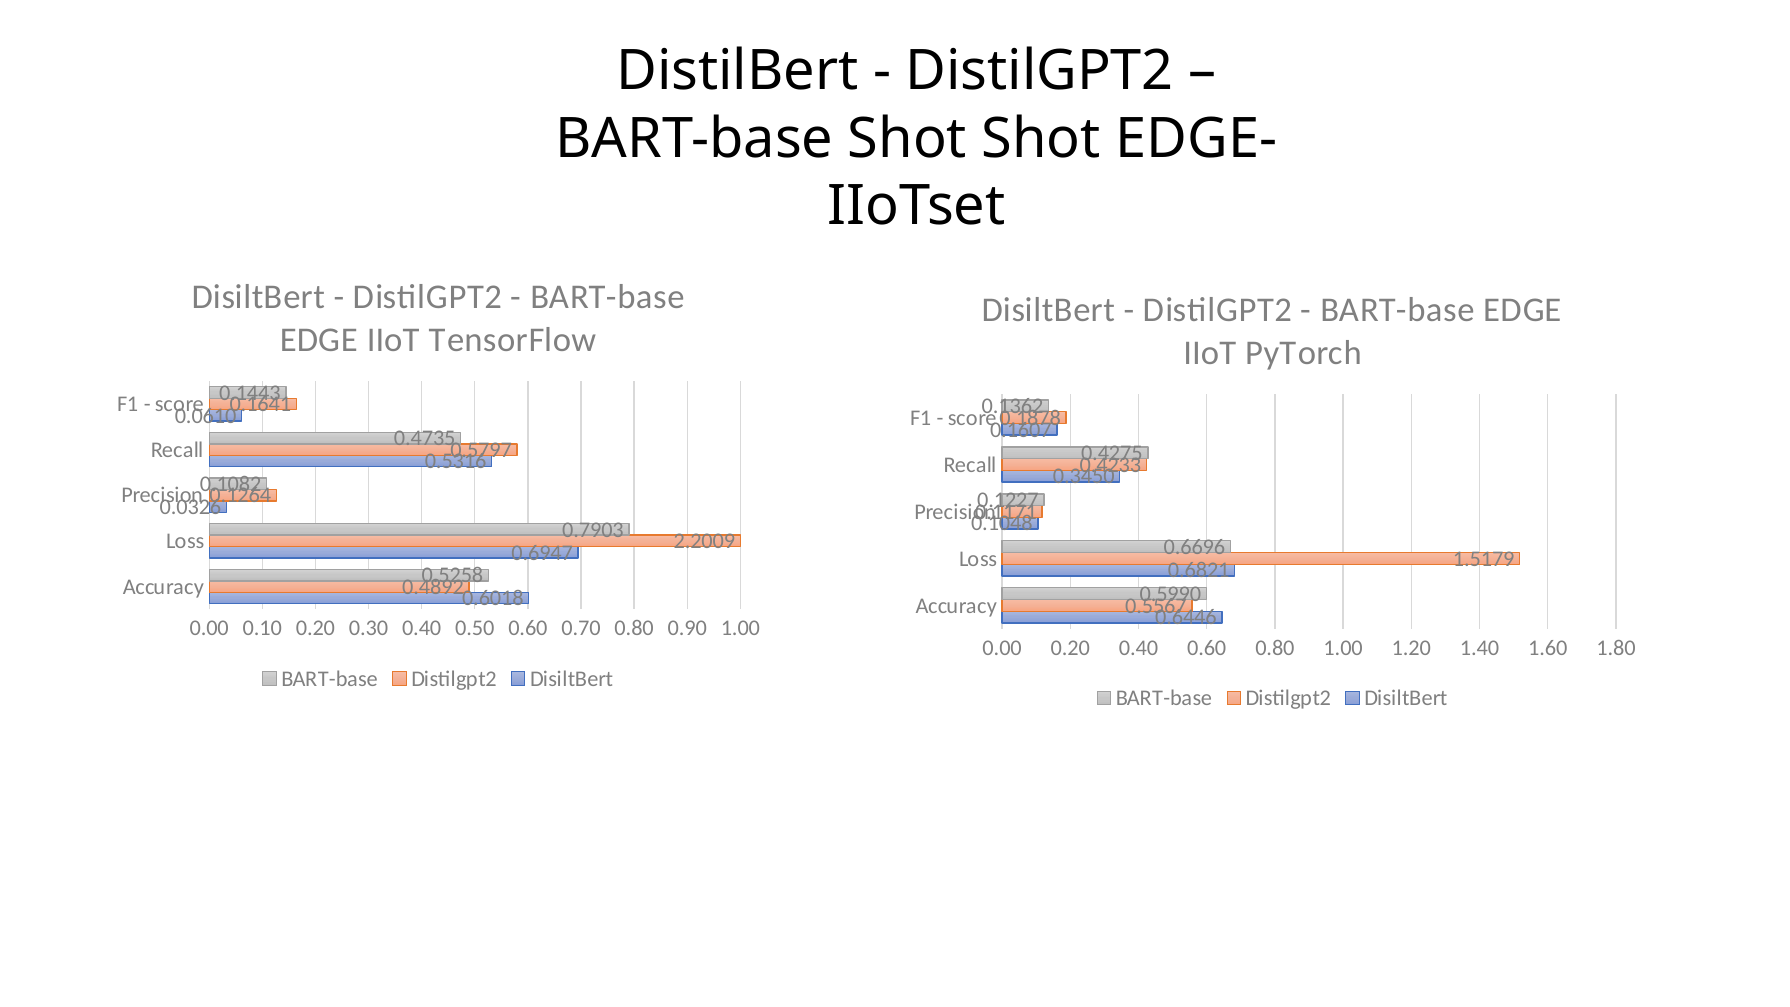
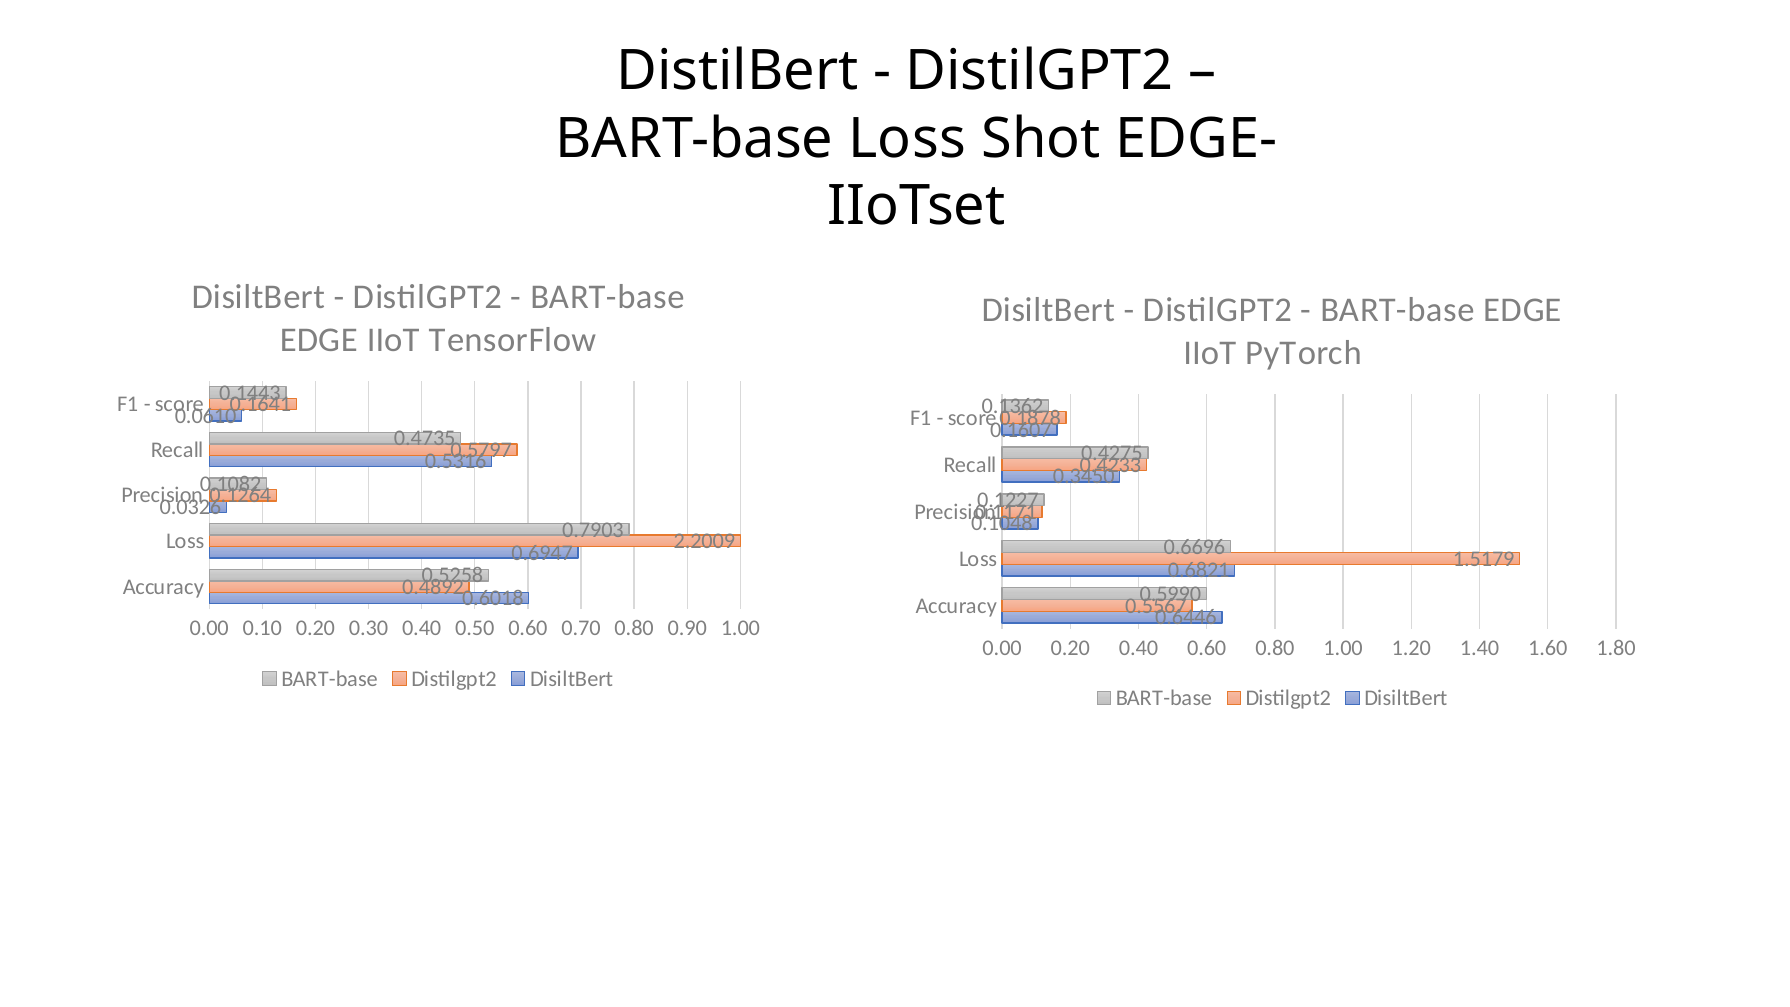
BART-base Shot: Shot -> Loss (907, 139)
